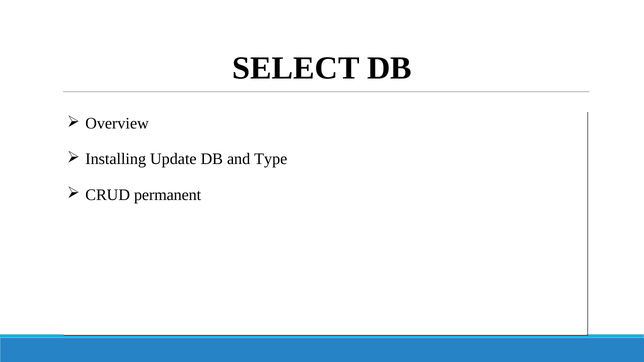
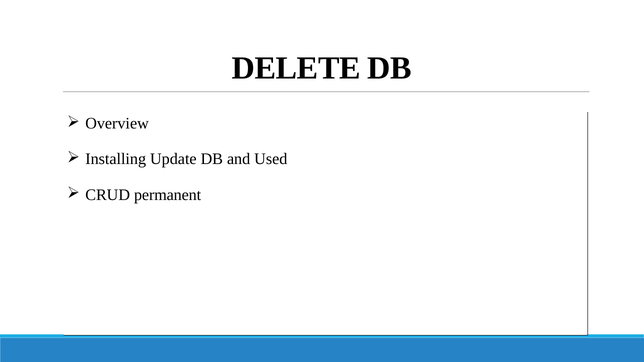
SELECT: SELECT -> DELETE (296, 68)
Type: Type -> Used (271, 159)
